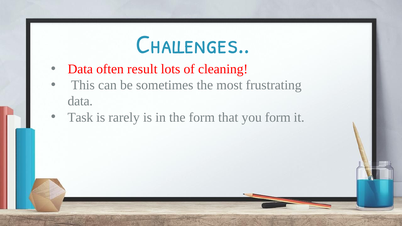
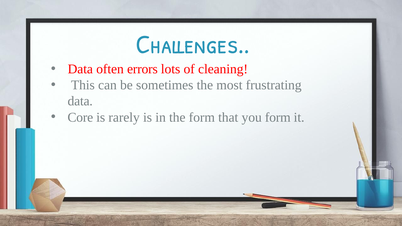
result: result -> errors (142, 69)
Task: Task -> Core (80, 117)
